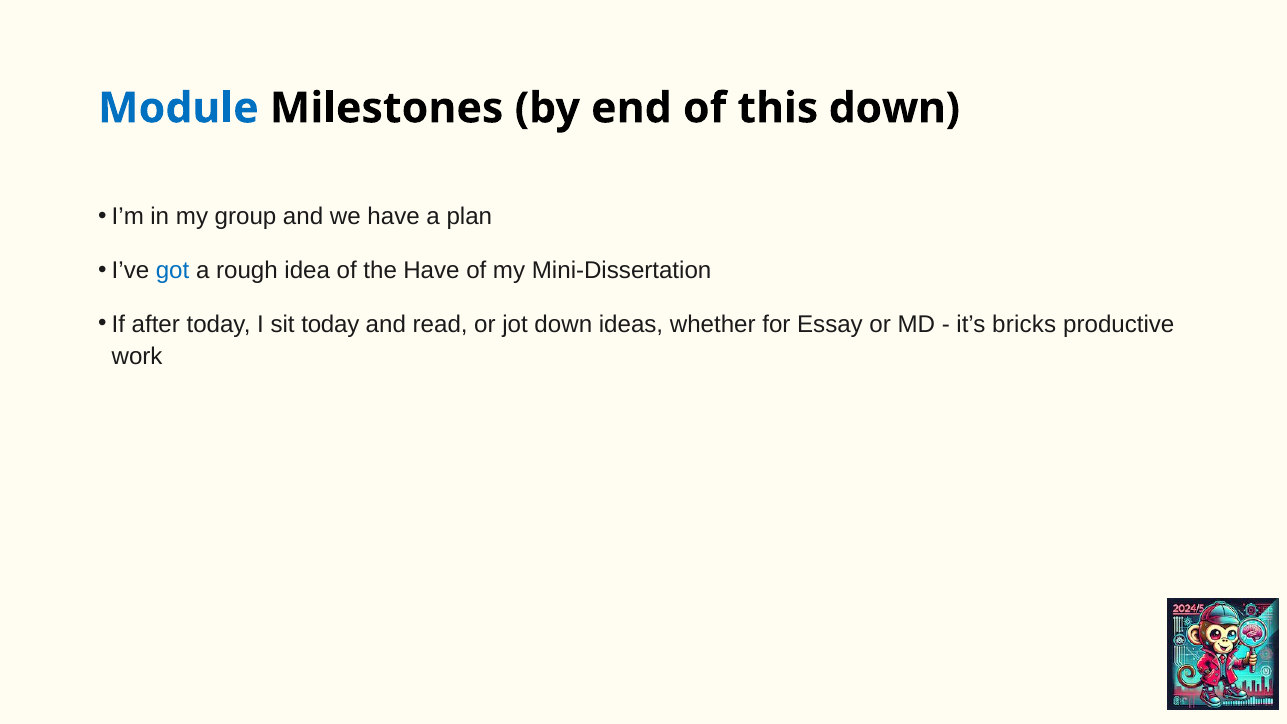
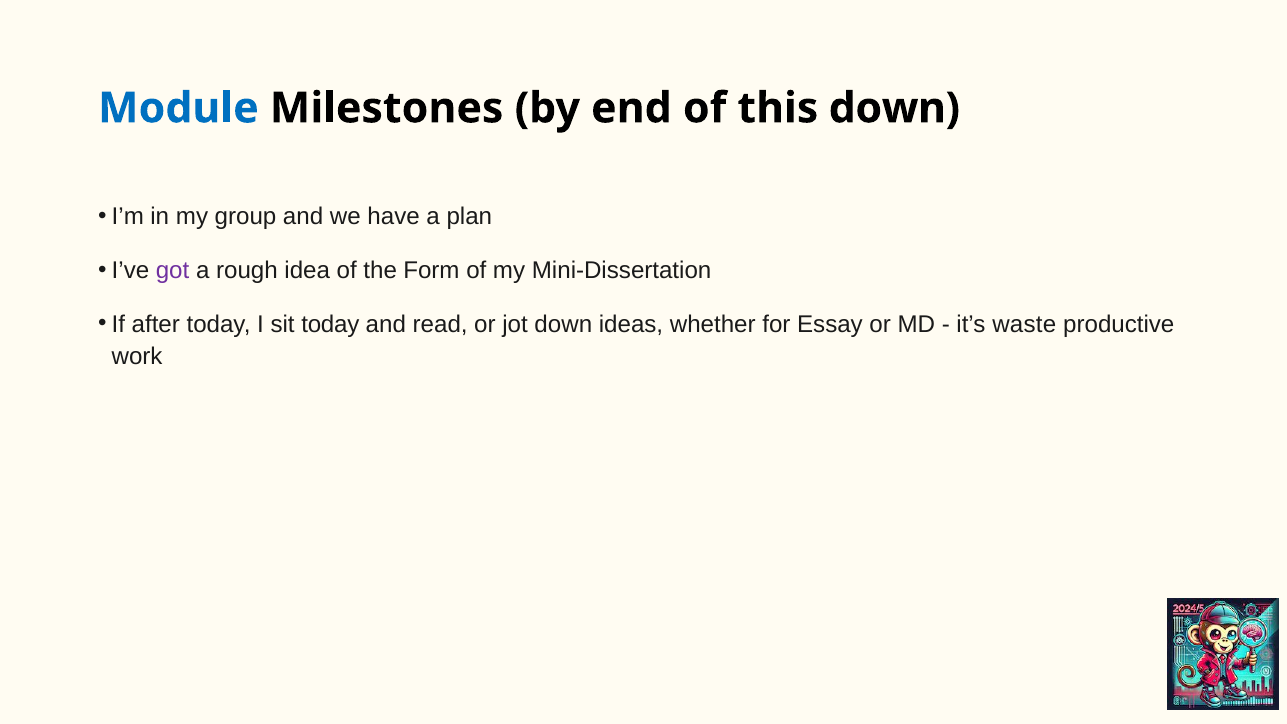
got colour: blue -> purple (173, 271)
the Have: Have -> Form (431, 271)
bricks: bricks -> waste (1024, 324)
